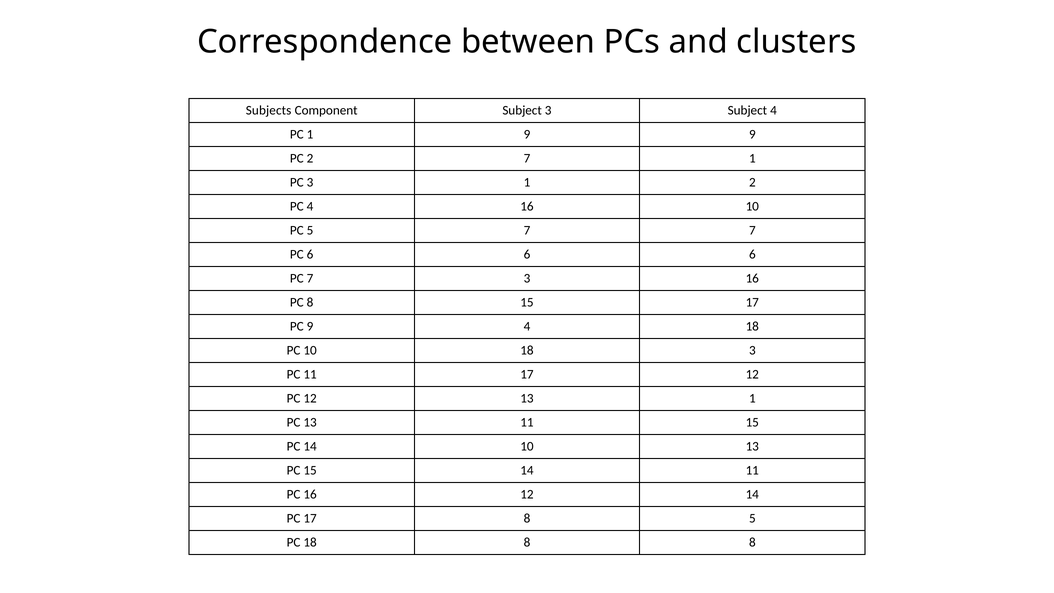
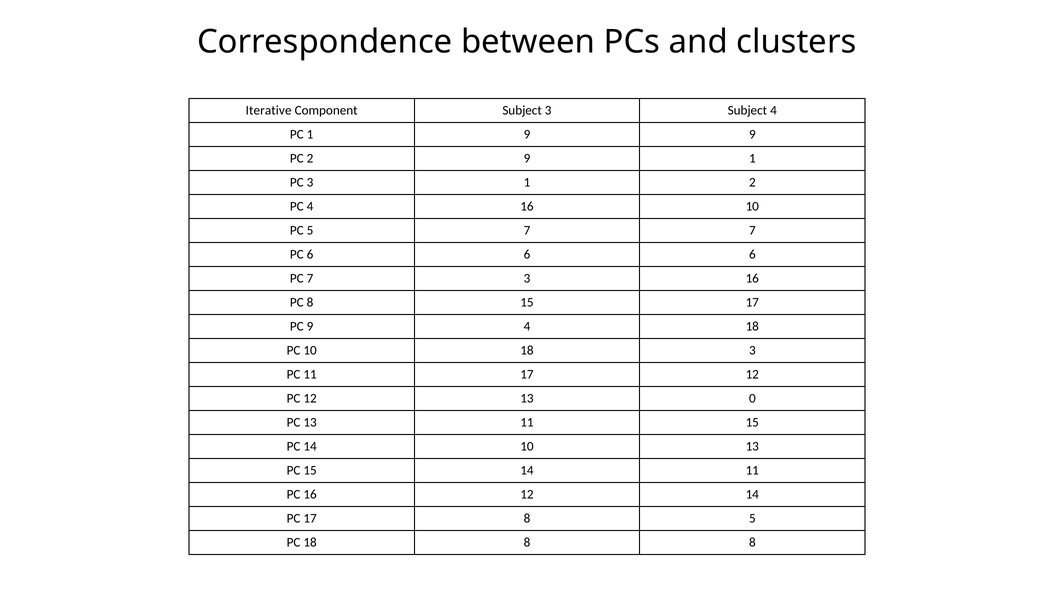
Subjects: Subjects -> Iterative (269, 110)
2 7: 7 -> 9 (527, 158)
13 1: 1 -> 0 (752, 398)
